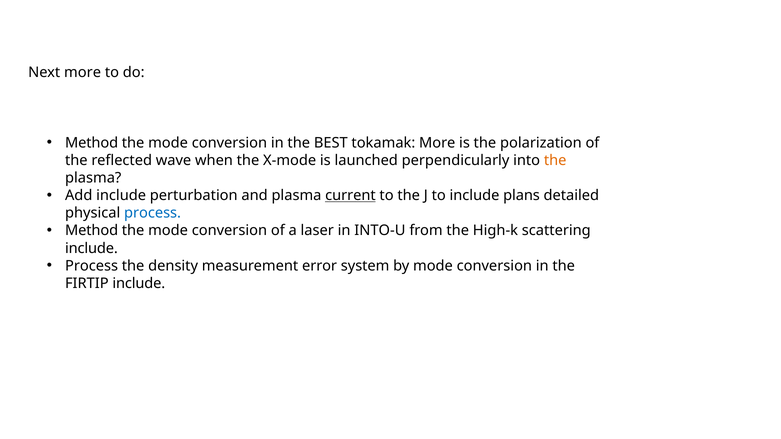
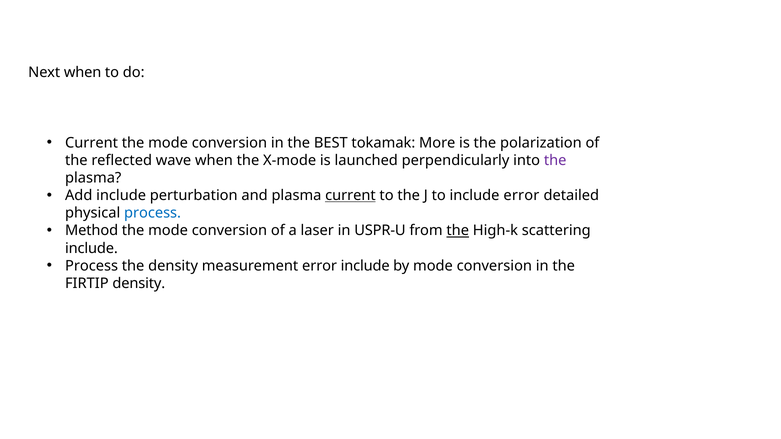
Next more: more -> when (83, 73)
Method: Method -> Current (92, 143)
the colour: orange -> purple (555, 160)
include plans: plans -> error (521, 196)
INTO-U: INTO-U -> USPR-U (380, 231)
the underline: none -> present (458, 231)
error system: system -> include (365, 266)
FIRTIP include: include -> density (139, 283)
